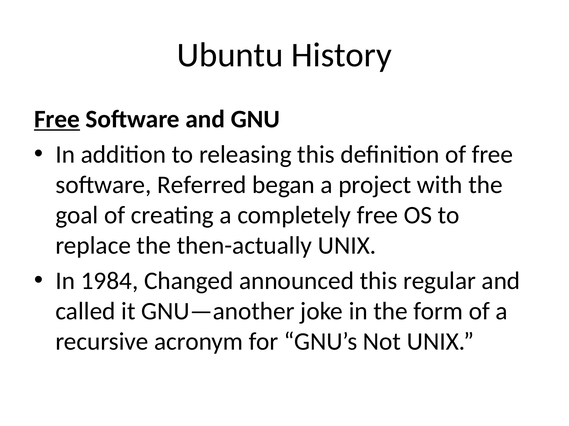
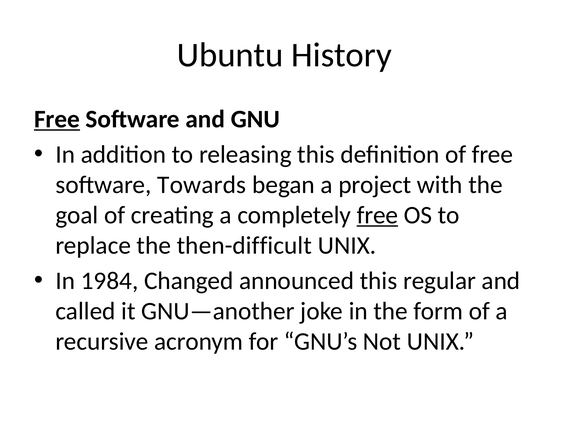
Referred: Referred -> Towards (202, 185)
free underline: none -> present (377, 216)
then-actually: then-actually -> then-difficult (244, 246)
